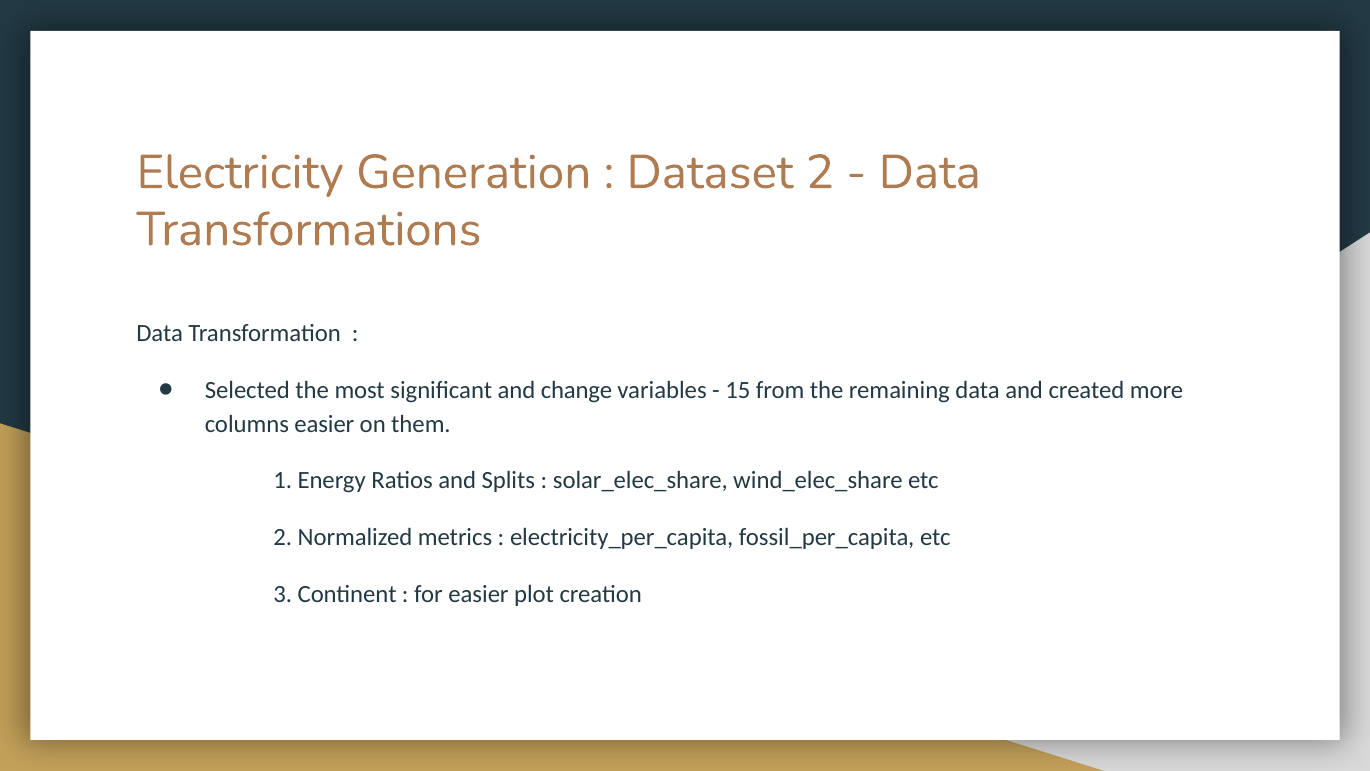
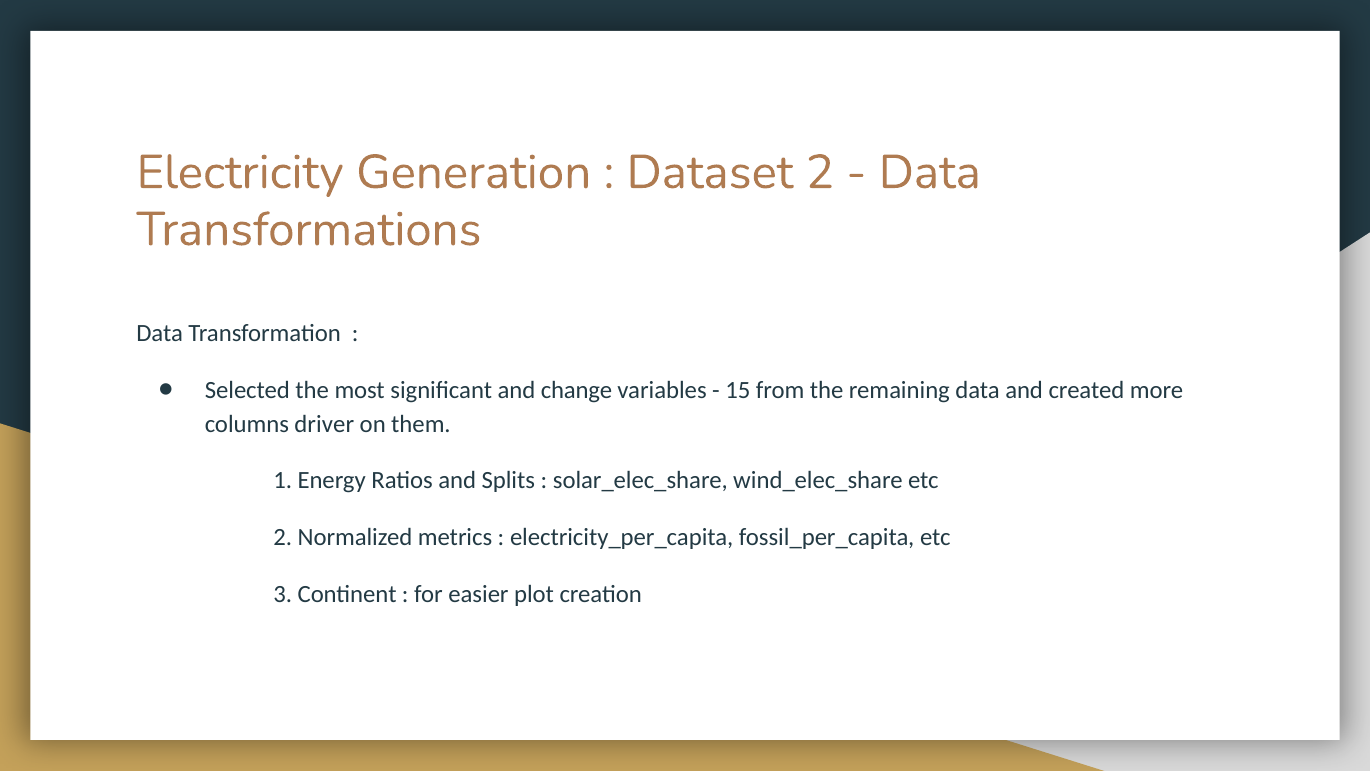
columns easier: easier -> driver (324, 424)
